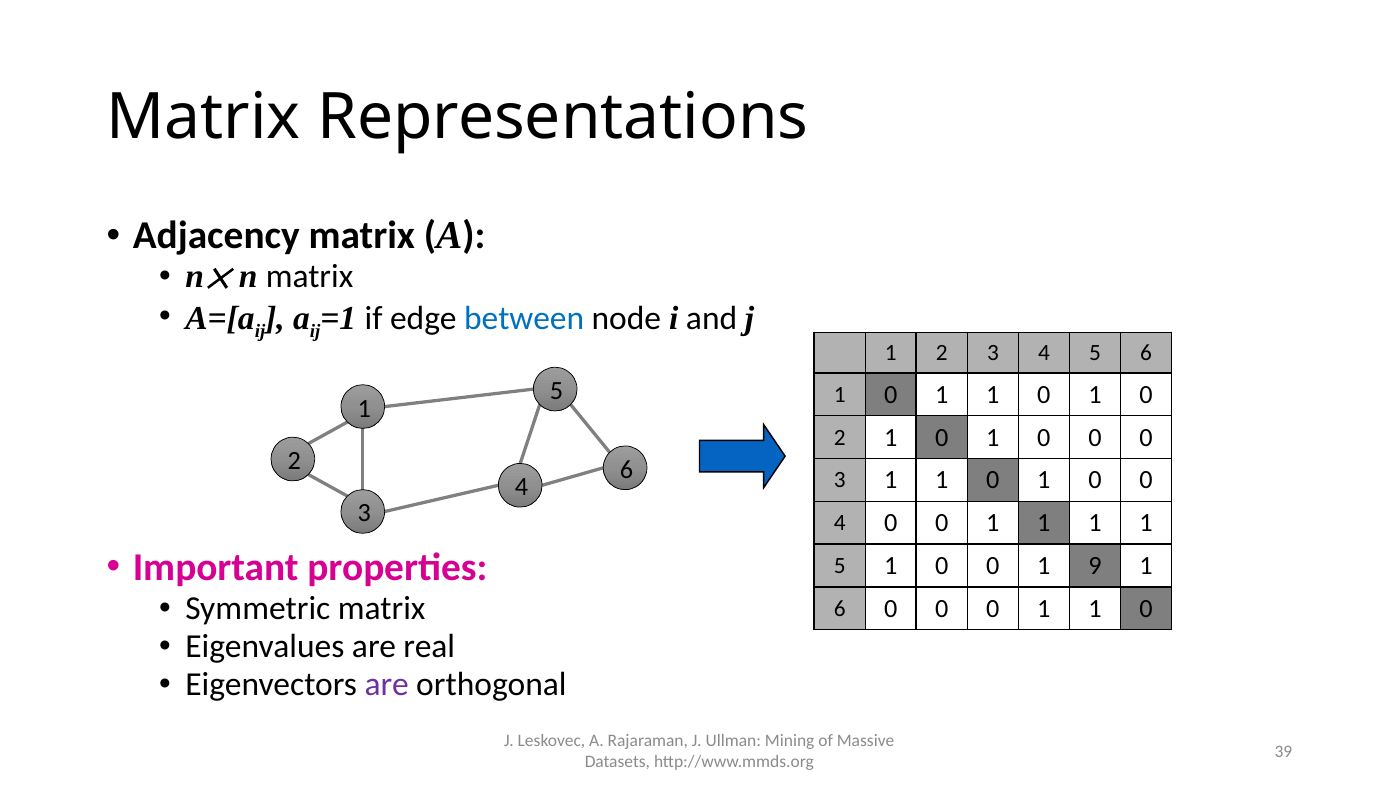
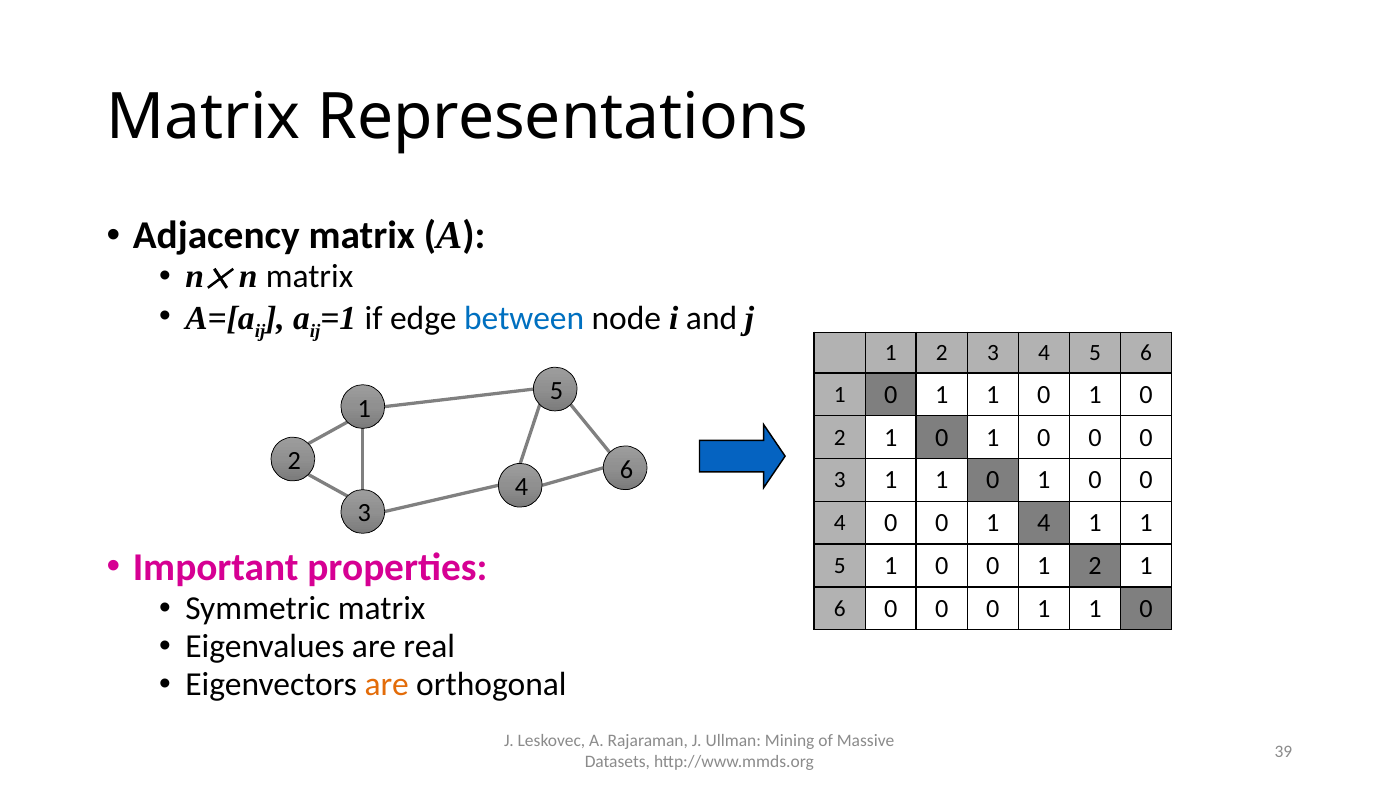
1: 1 -> 4 (1044, 523)
0 1 9: 9 -> 2 (1095, 566)
are colour: purple -> orange (387, 685)
